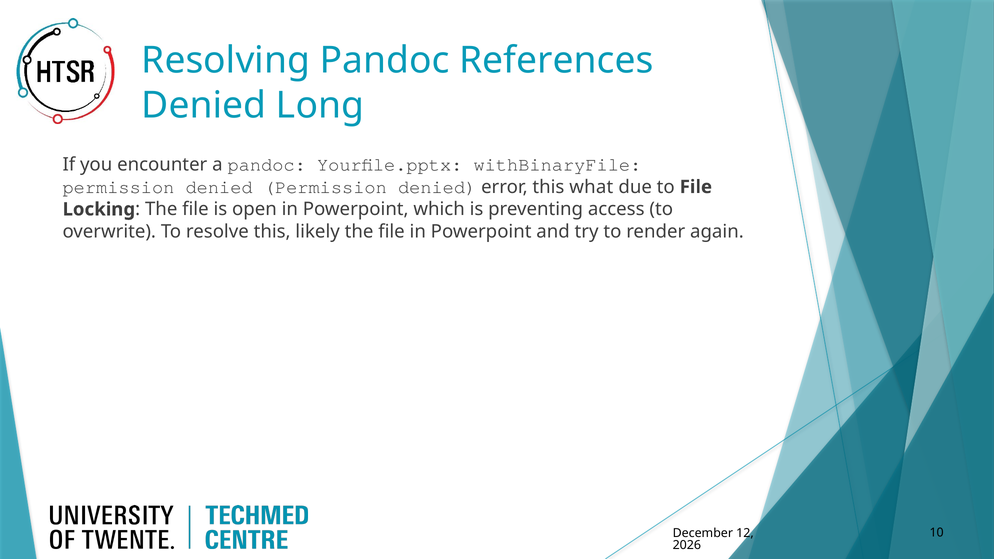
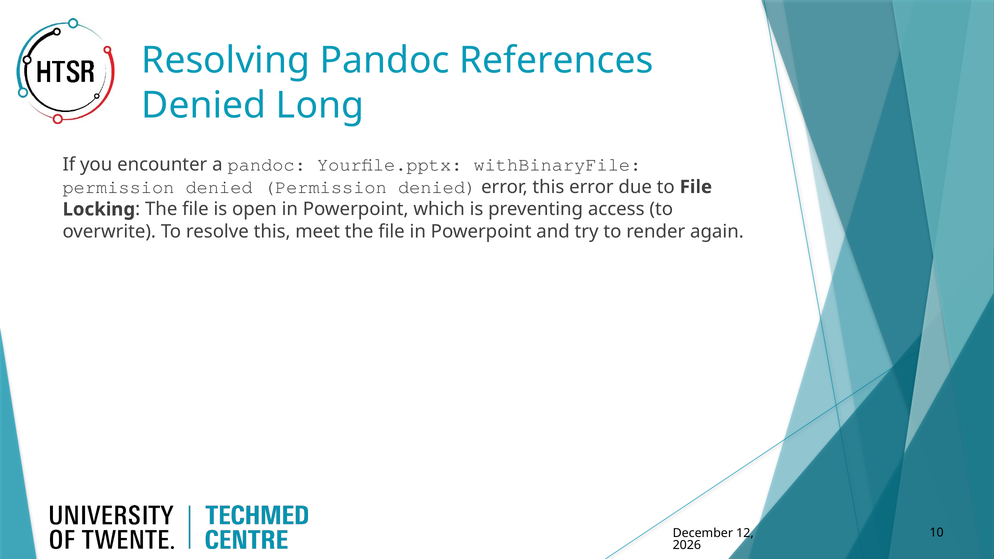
this what: what -> error (591, 187)
likely: likely -> meet (318, 232)
